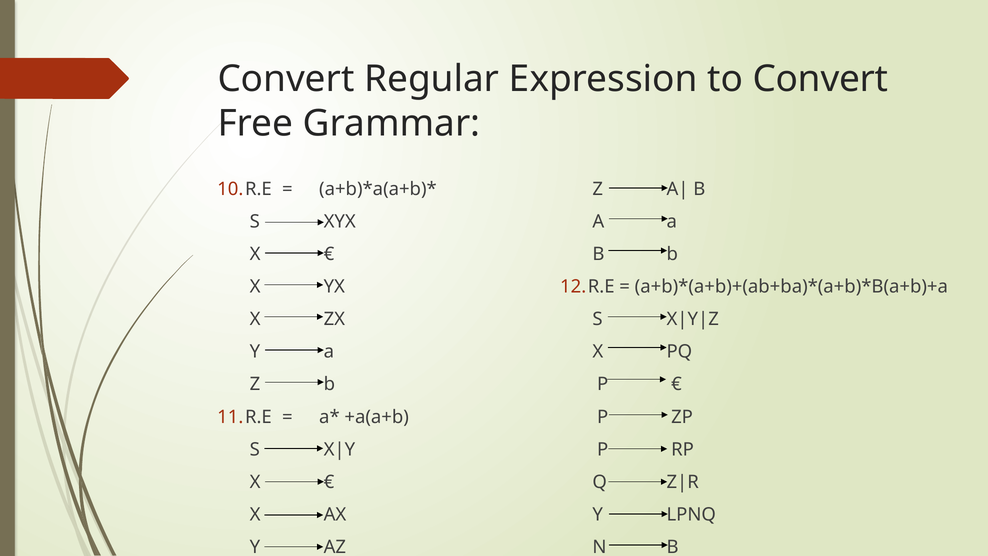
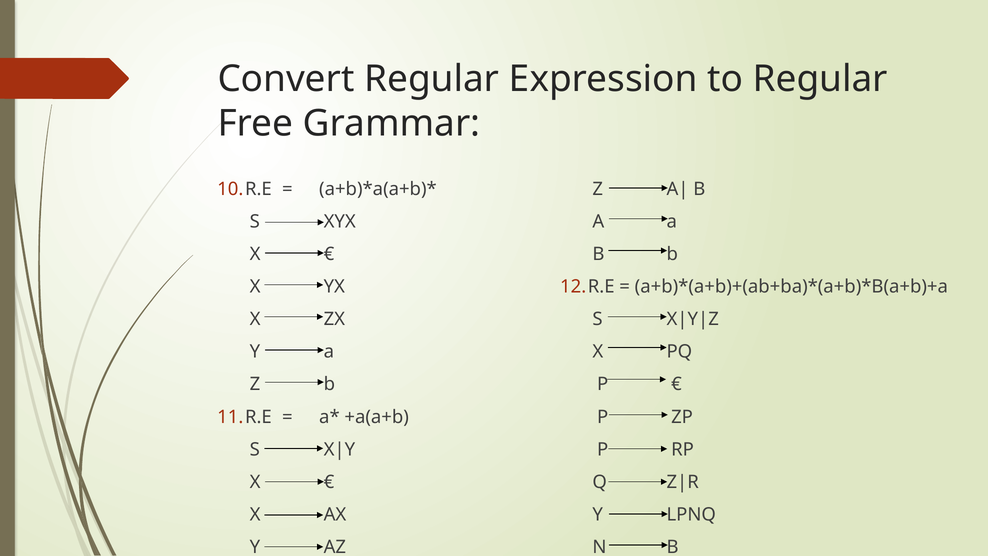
to Convert: Convert -> Regular (820, 79)
